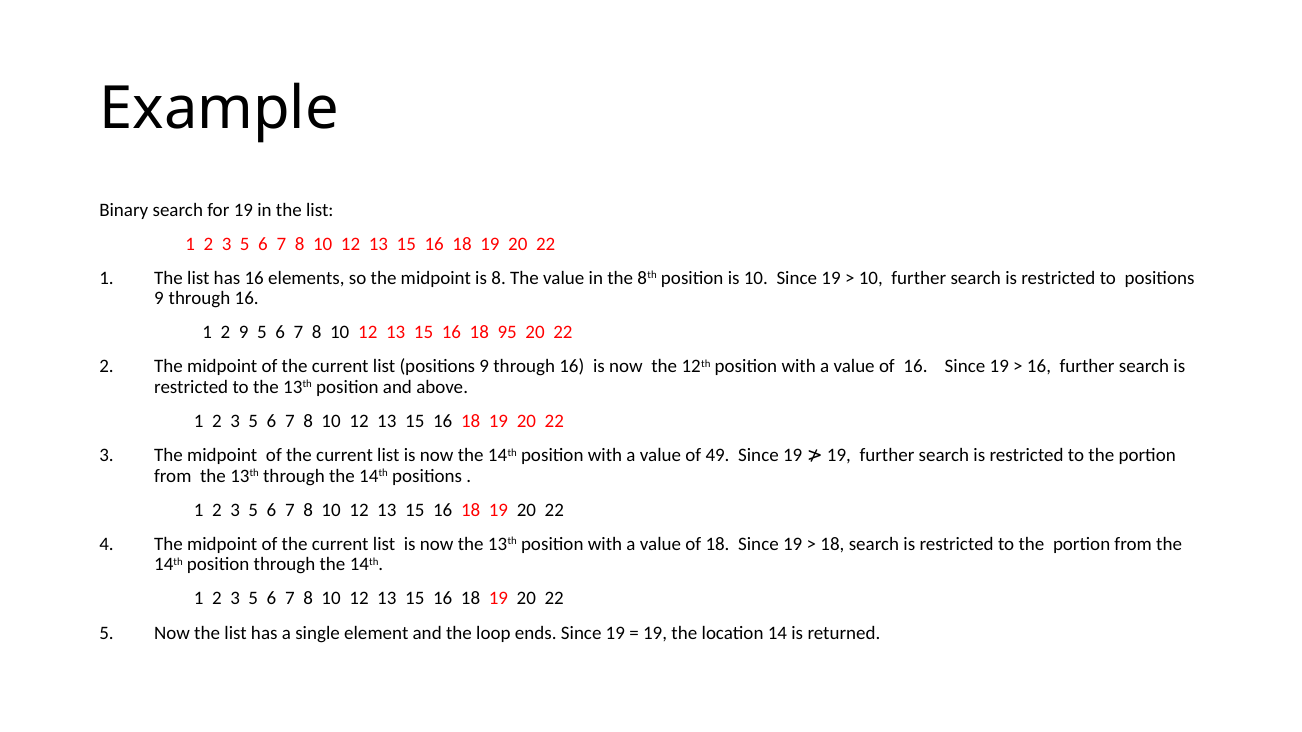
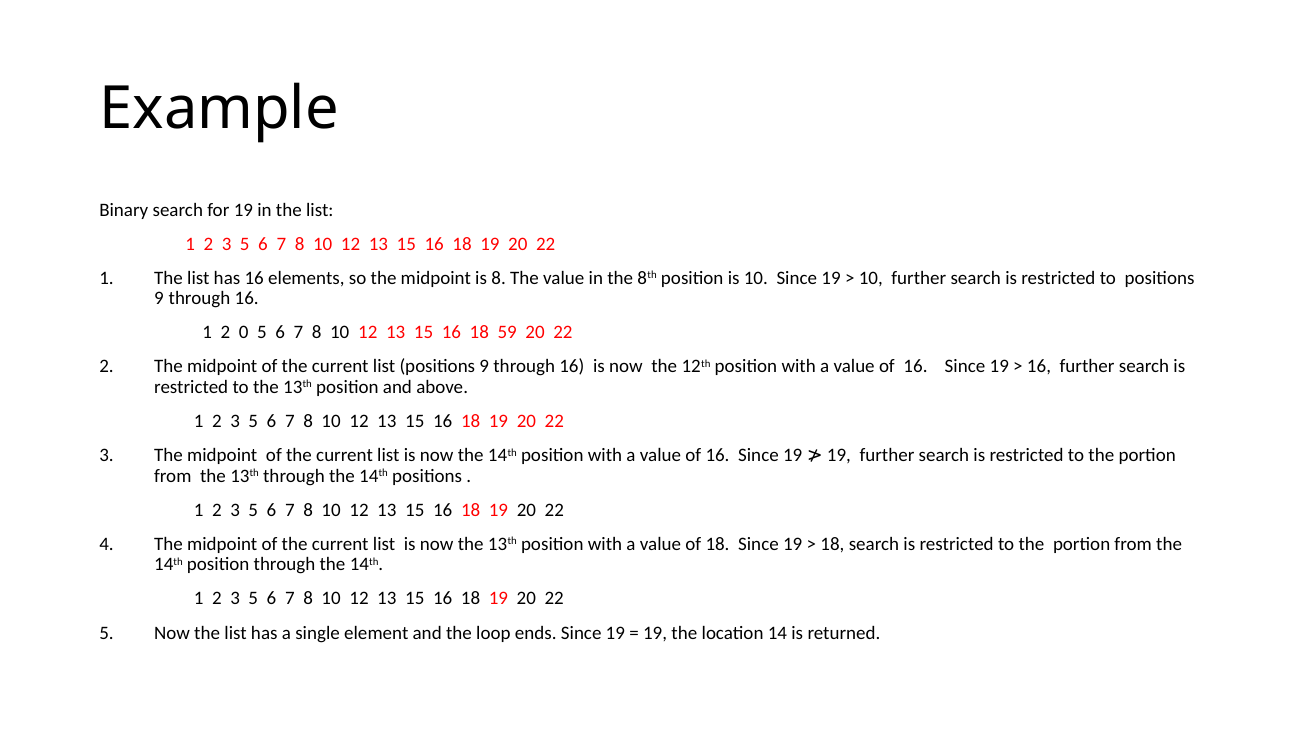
2 9: 9 -> 0 (244, 333)
95: 95 -> 59 (507, 333)
49: 49 -> 16 (718, 456)
